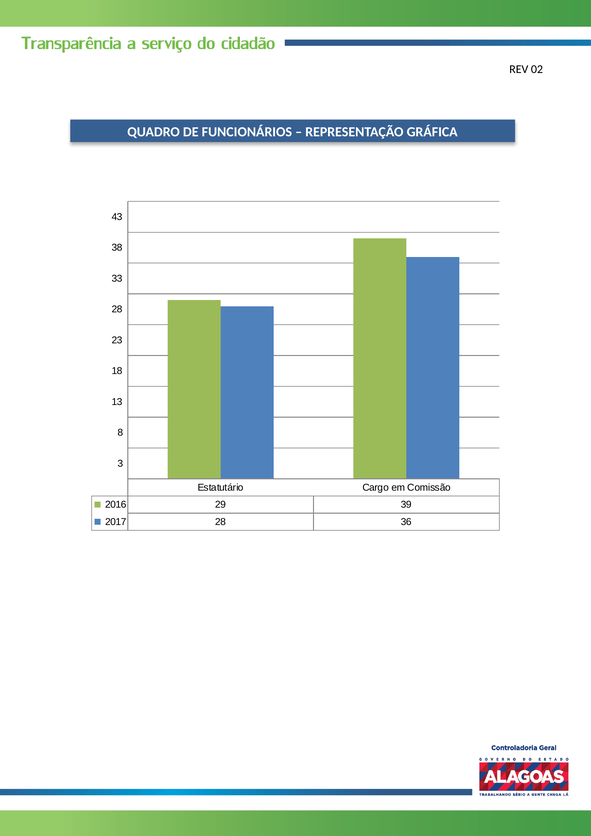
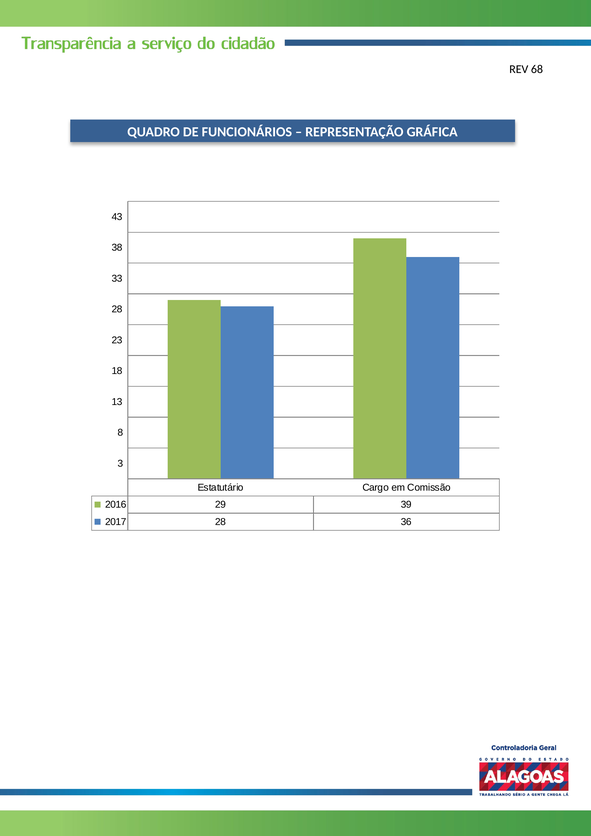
02: 02 -> 68 (537, 69)
